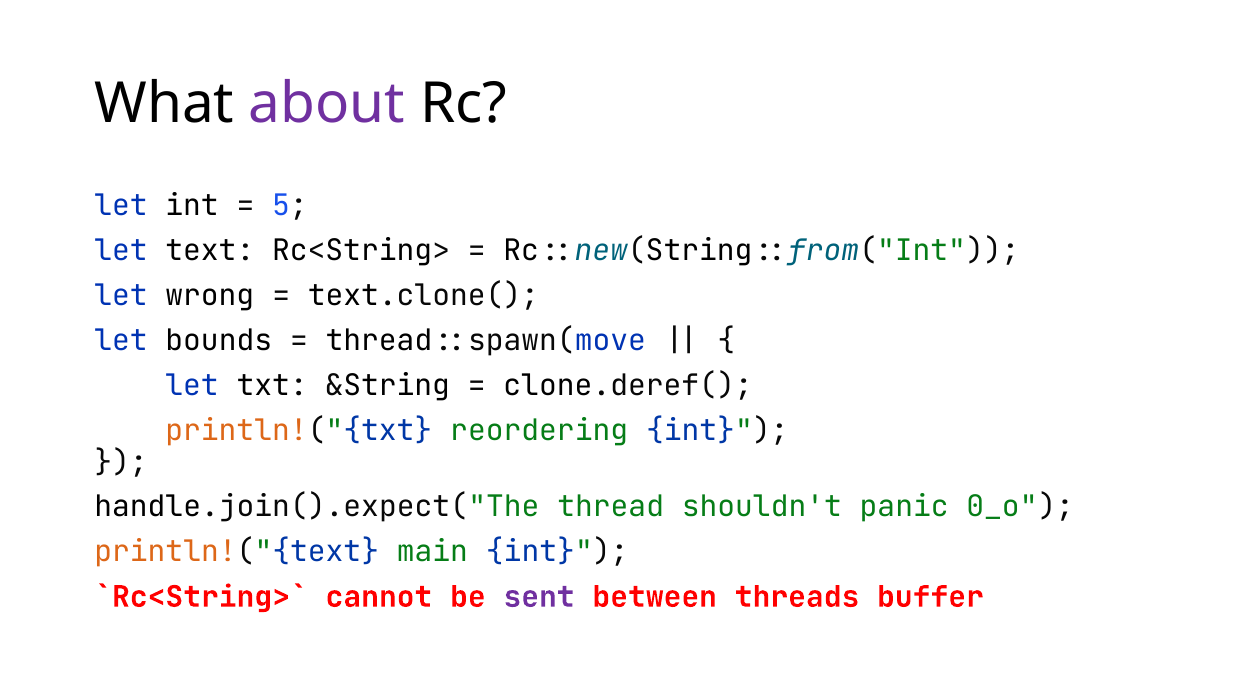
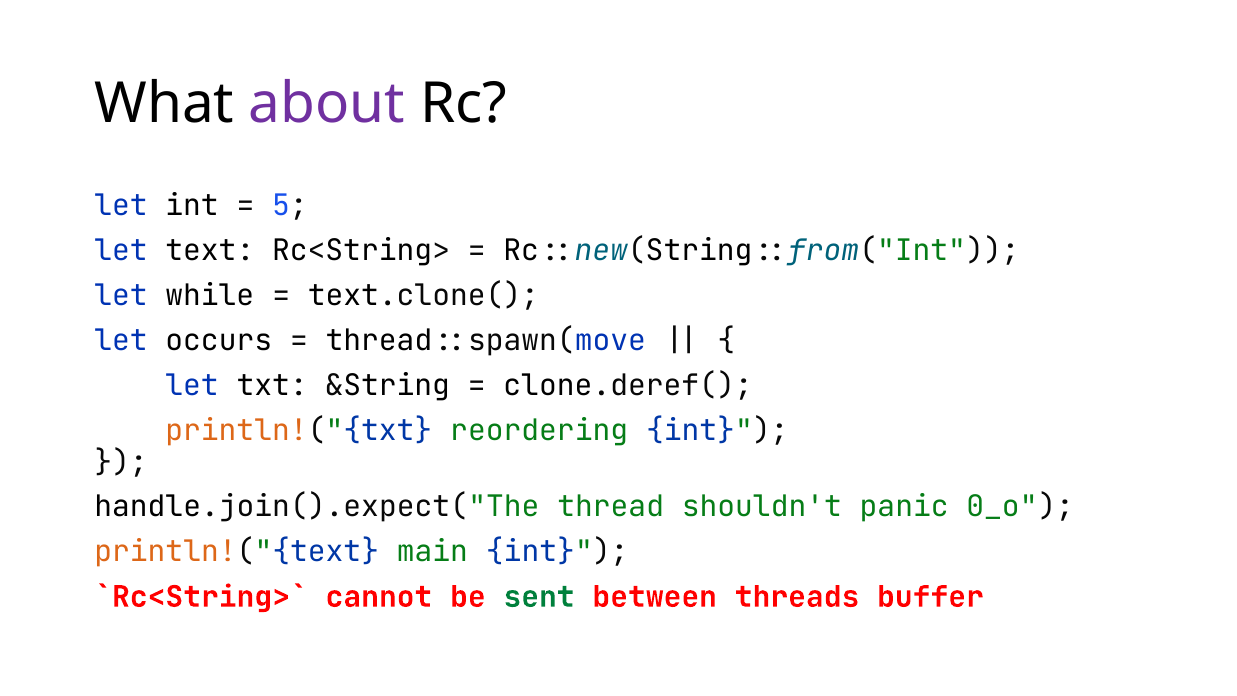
wrong: wrong -> while (210, 295)
bounds: bounds -> occurs (219, 340)
sent colour: purple -> green (539, 597)
